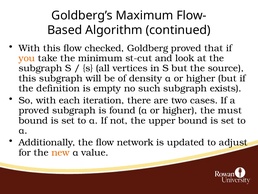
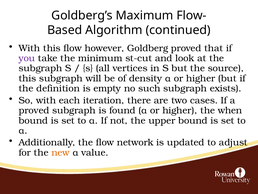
checked: checked -> however (104, 48)
you colour: orange -> purple (27, 58)
must: must -> when (230, 110)
